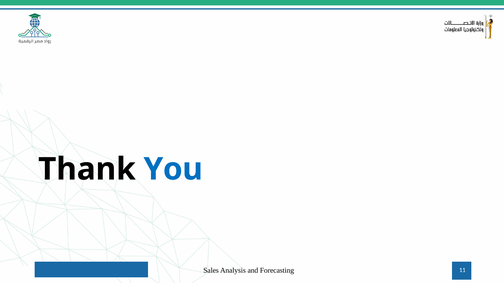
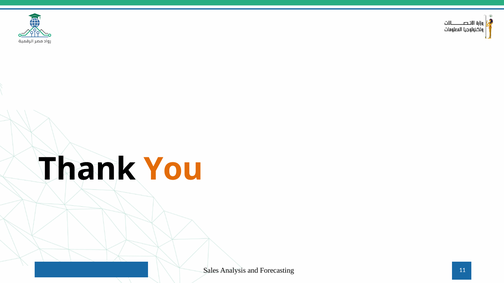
You colour: blue -> orange (173, 169)
